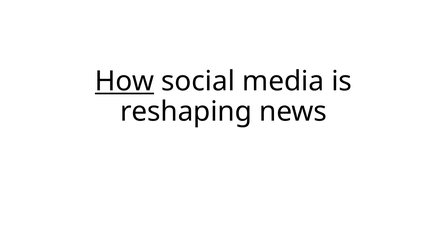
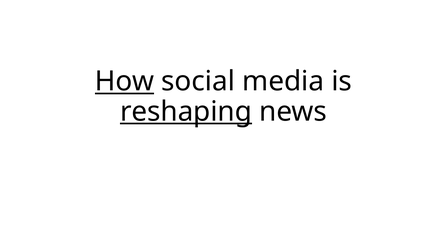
reshaping underline: none -> present (186, 112)
